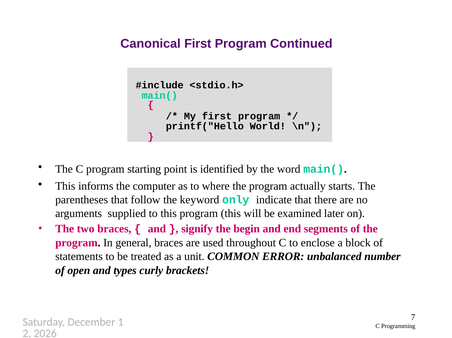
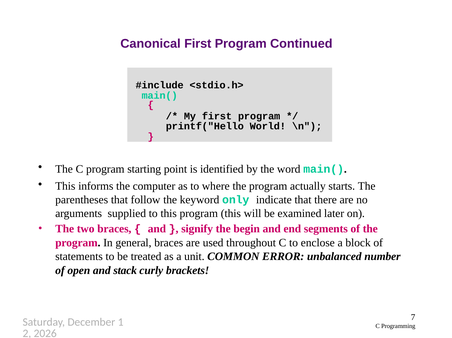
types: types -> stack (125, 271)
